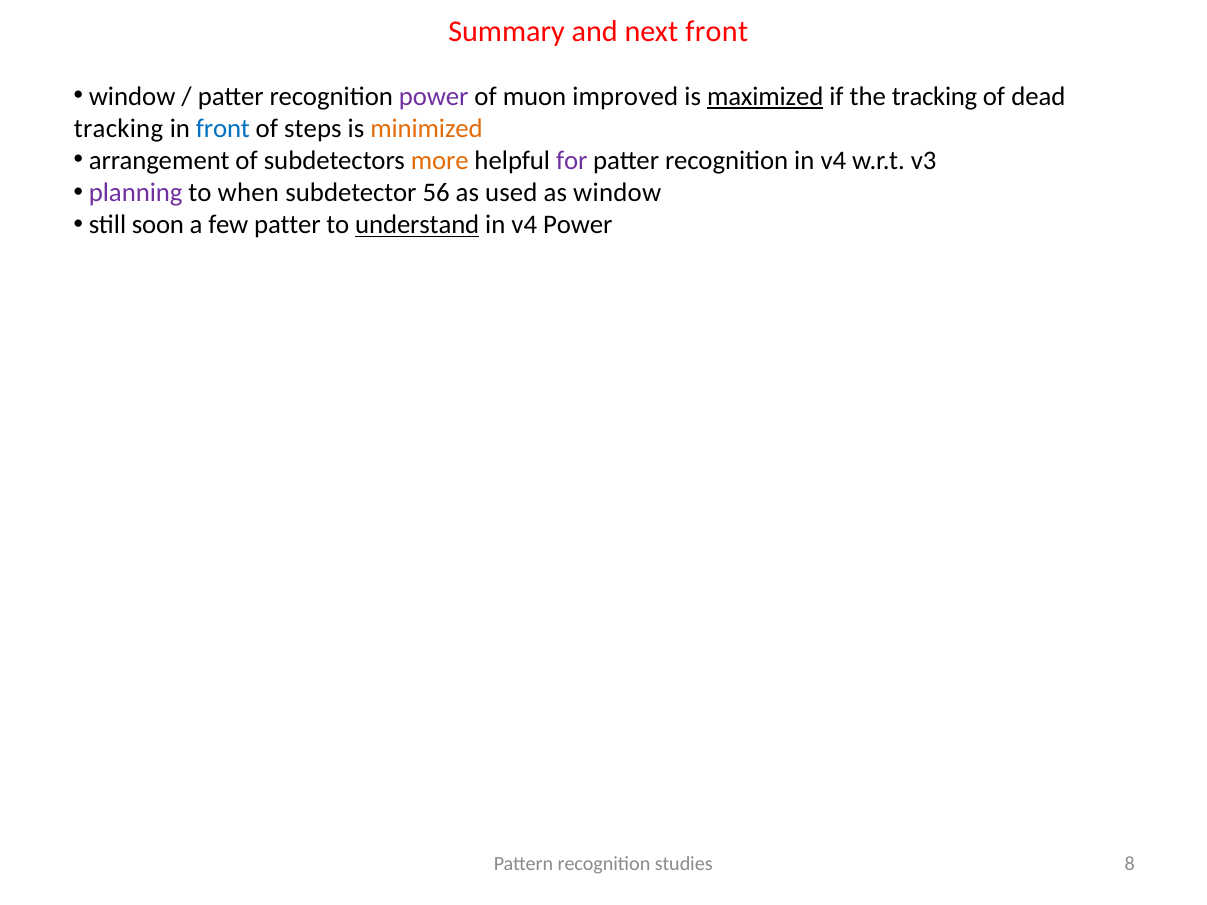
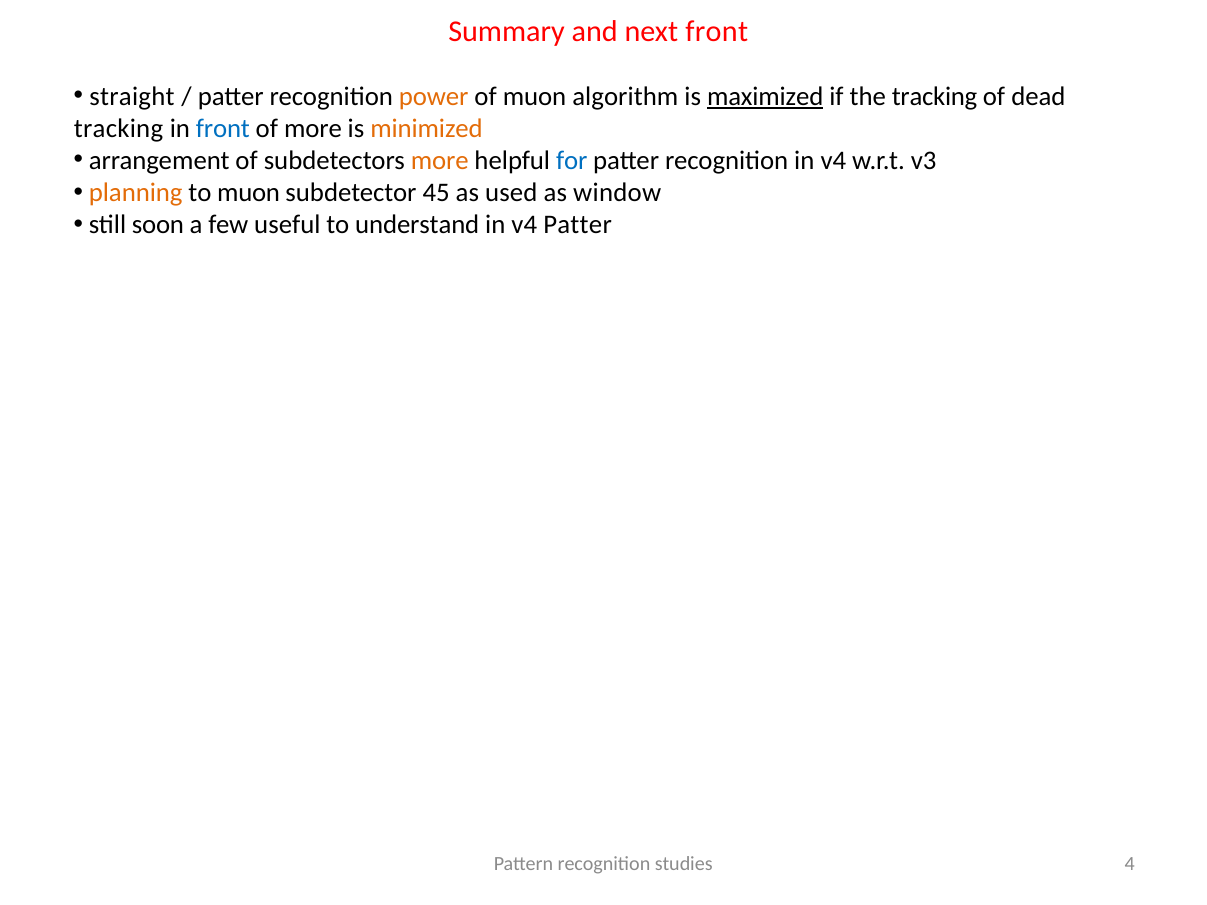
window: window -> straight (132, 96)
power colour: purple -> orange (434, 96)
improved: improved -> algorithm (625, 96)
of steps: steps -> more (313, 128)
for colour: purple -> blue (572, 161)
planning colour: purple -> orange (136, 193)
to when: when -> muon (249, 193)
56: 56 -> 45 (436, 193)
few patter: patter -> useful (287, 225)
understand underline: present -> none (417, 225)
v4 Power: Power -> Patter (578, 225)
8: 8 -> 4 (1130, 864)
